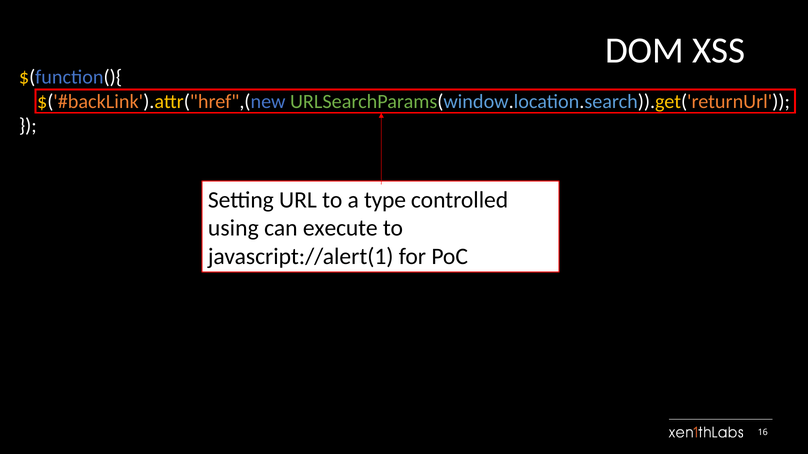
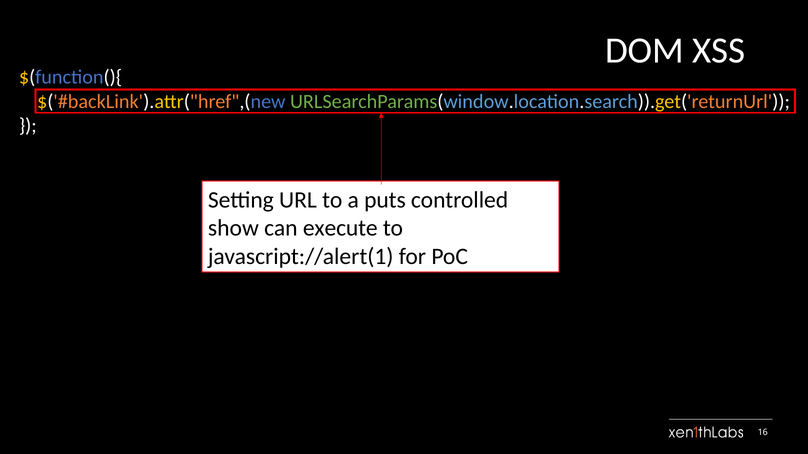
type: type -> puts (385, 200)
using: using -> show (233, 228)
